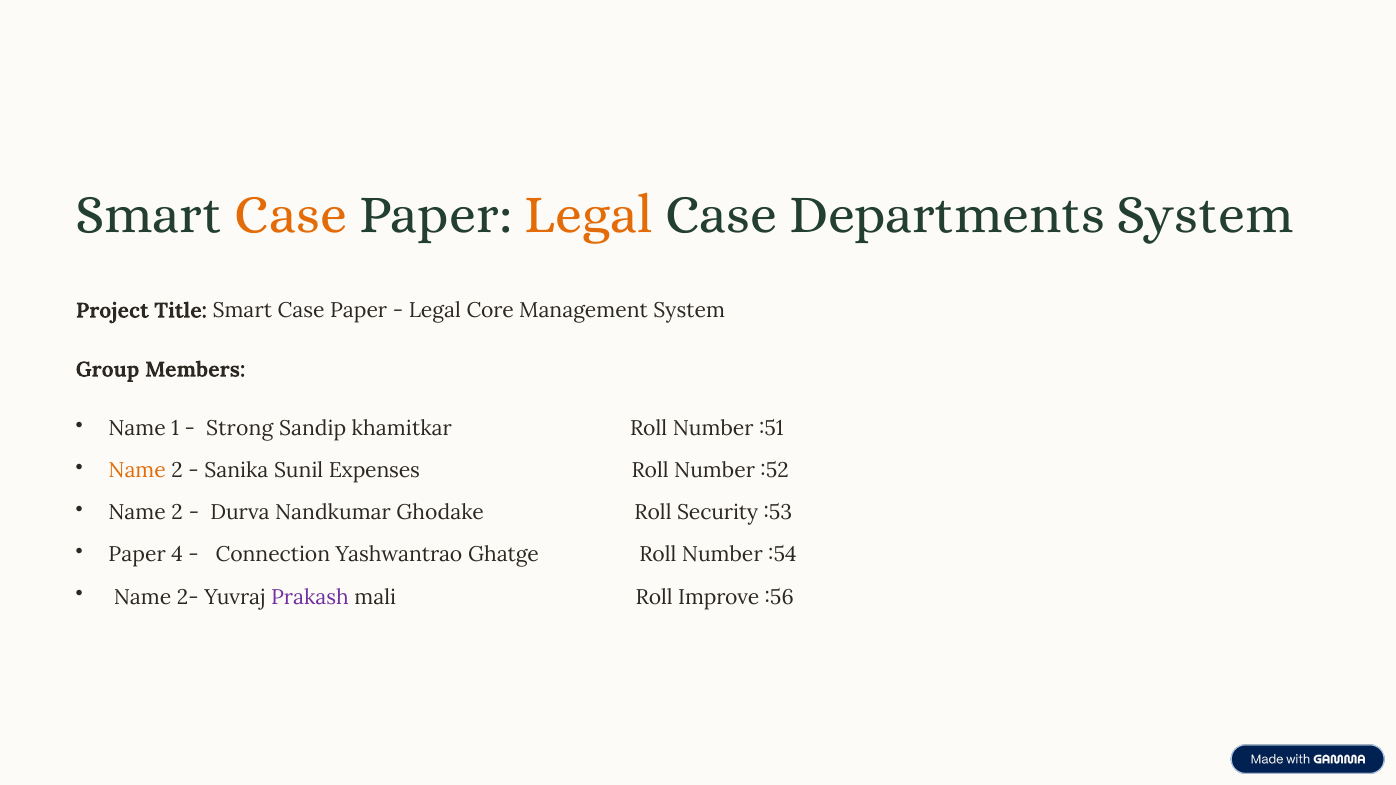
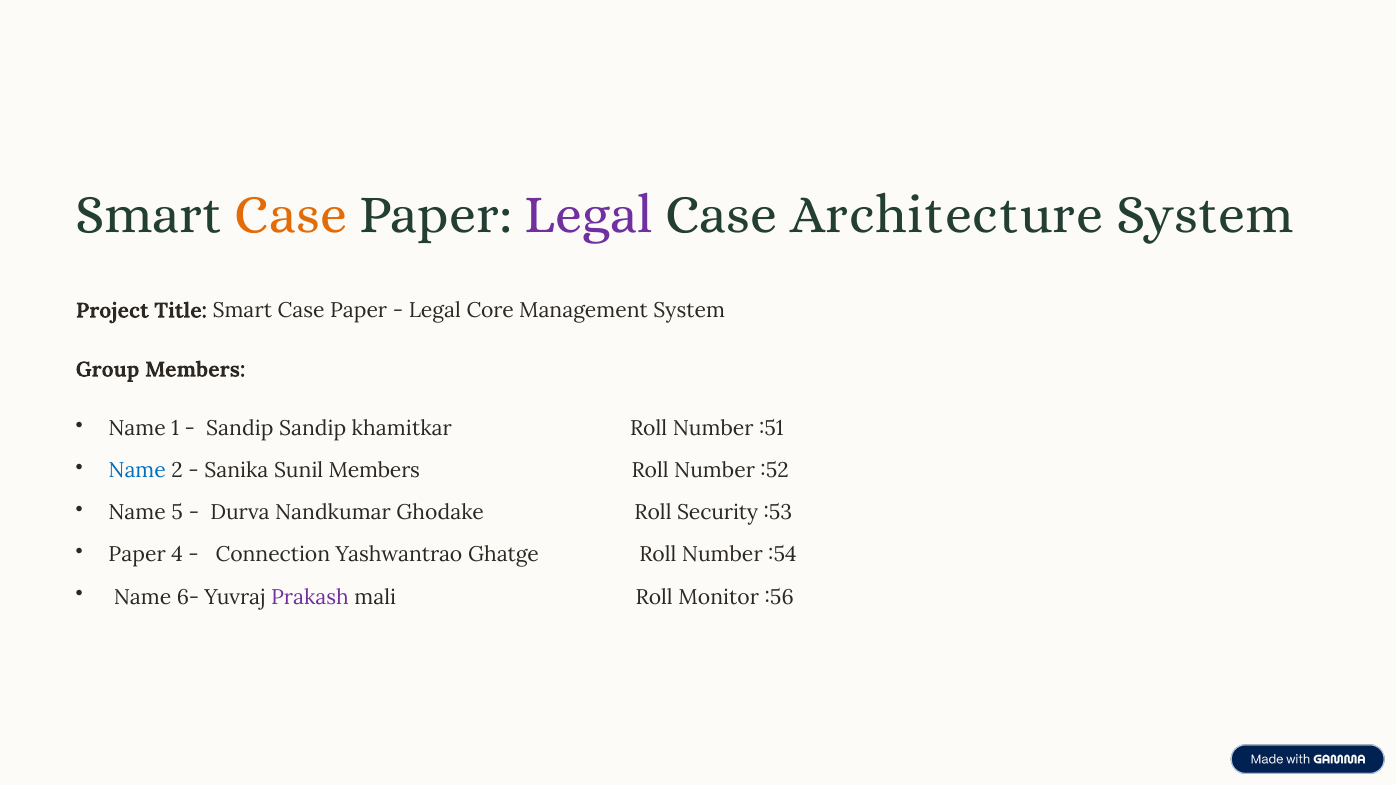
Legal colour: orange -> purple (589, 215)
Departments: Departments -> Architecture (947, 215)
Strong: Strong -> Sandip (240, 429)
Name colour: orange -> blue (137, 471)
Sunil Expenses: Expenses -> Members (374, 471)
2: 2 -> 5 (177, 513)
2-: 2- -> 6- (188, 597)
Improve: Improve -> Monitor (719, 597)
